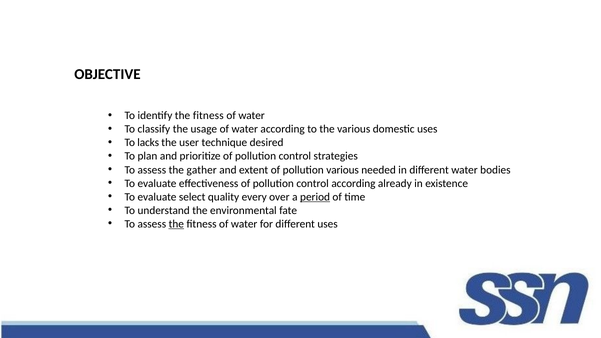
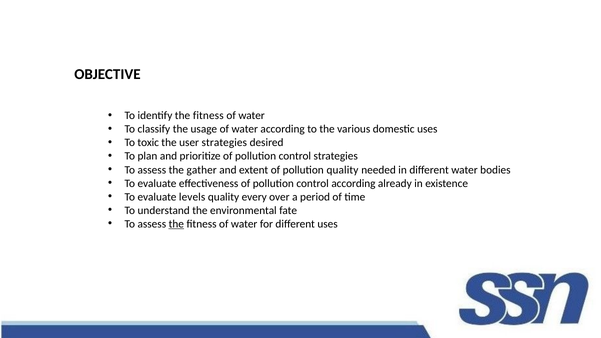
lacks: lacks -> toxic (148, 143)
user technique: technique -> strategies (224, 143)
pollution various: various -> quality (342, 170)
select: select -> levels (192, 197)
period underline: present -> none (315, 197)
